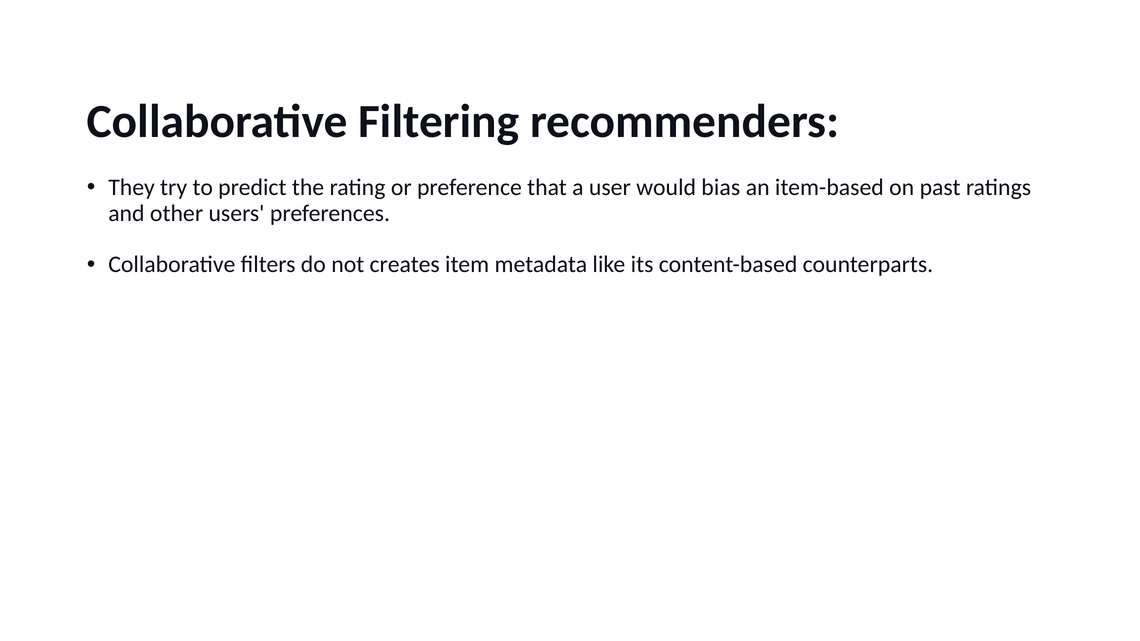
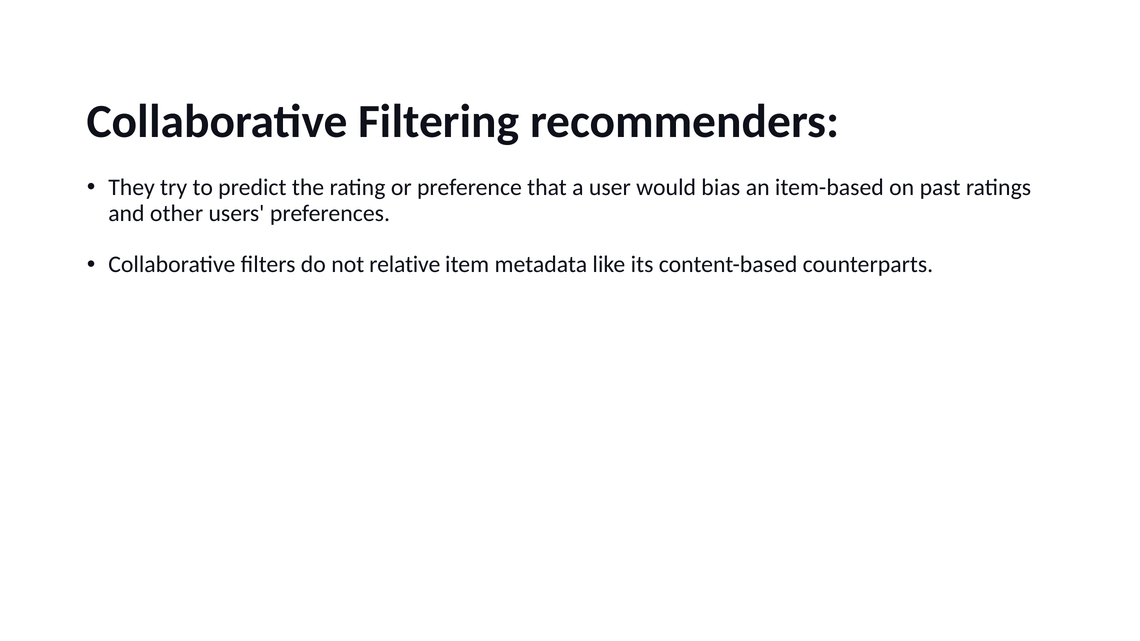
creates: creates -> relative (405, 265)
